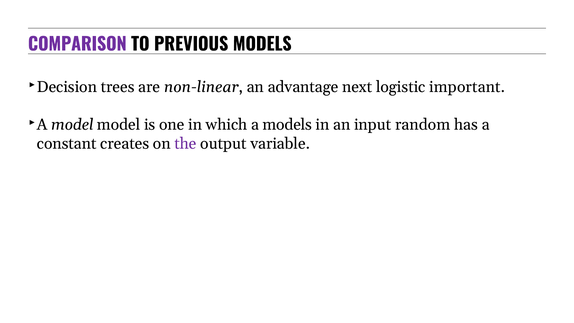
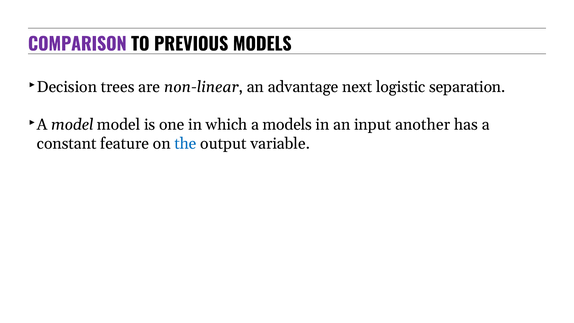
important: important -> separation (467, 87)
random: random -> another (423, 124)
creates: creates -> feature (125, 143)
the colour: purple -> blue (186, 143)
